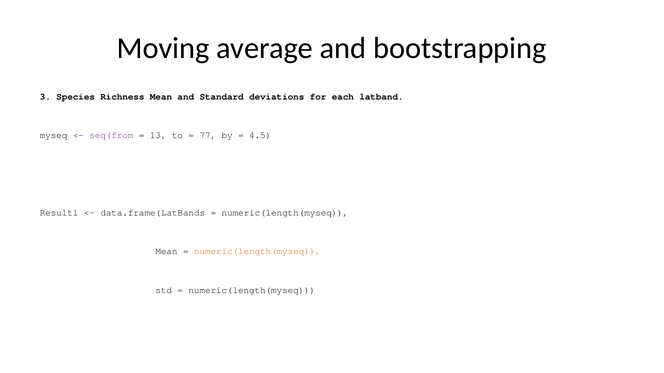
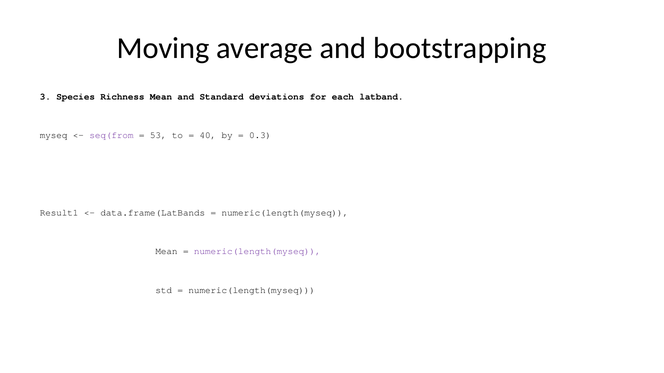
13: 13 -> 53 (158, 135)
77: 77 -> 40 (208, 135)
4.5: 4.5 -> 0.3 (260, 135)
numeric(length(myseq colour: orange -> purple (257, 252)
